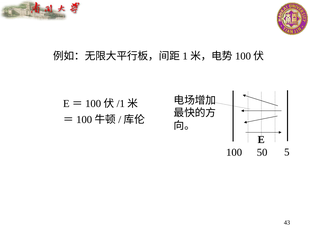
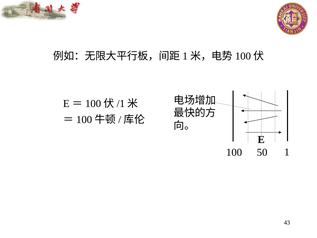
5: 5 -> 1 (287, 152)
